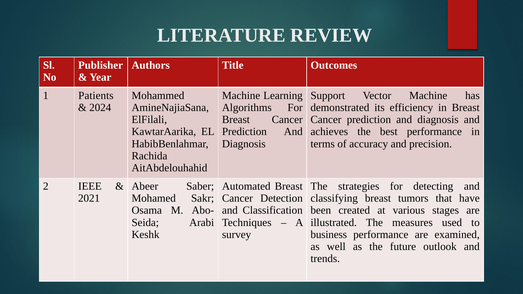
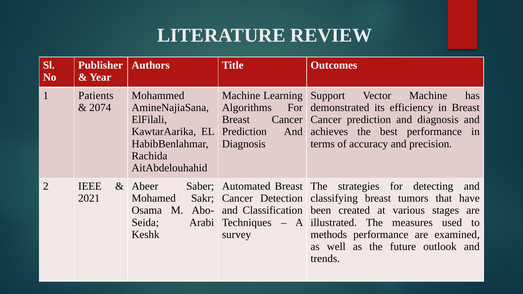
2024: 2024 -> 2074 (100, 108)
business: business -> methods (329, 235)
